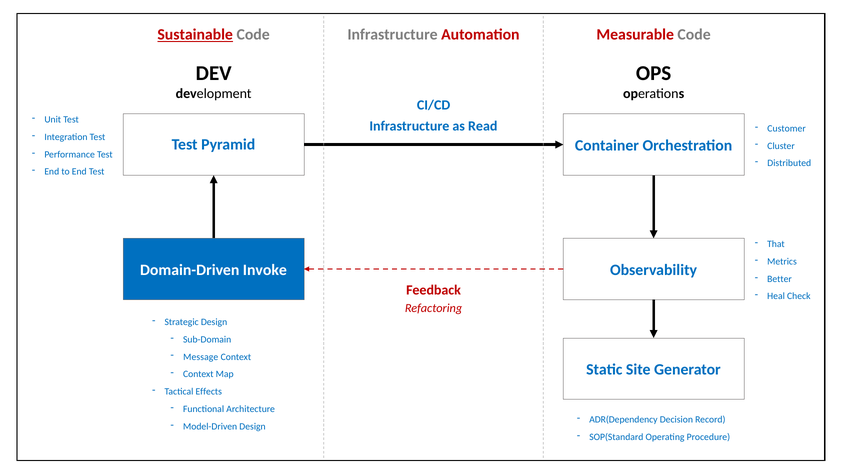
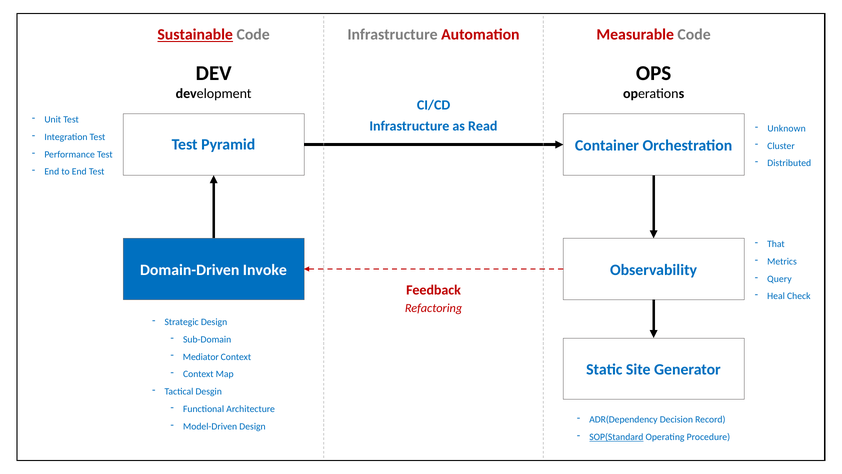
Customer: Customer -> Unknown (787, 128)
Better: Better -> Query (779, 279)
Message: Message -> Mediator (201, 357)
Effects: Effects -> Desgin (209, 391)
SOP(Standard underline: none -> present (616, 437)
